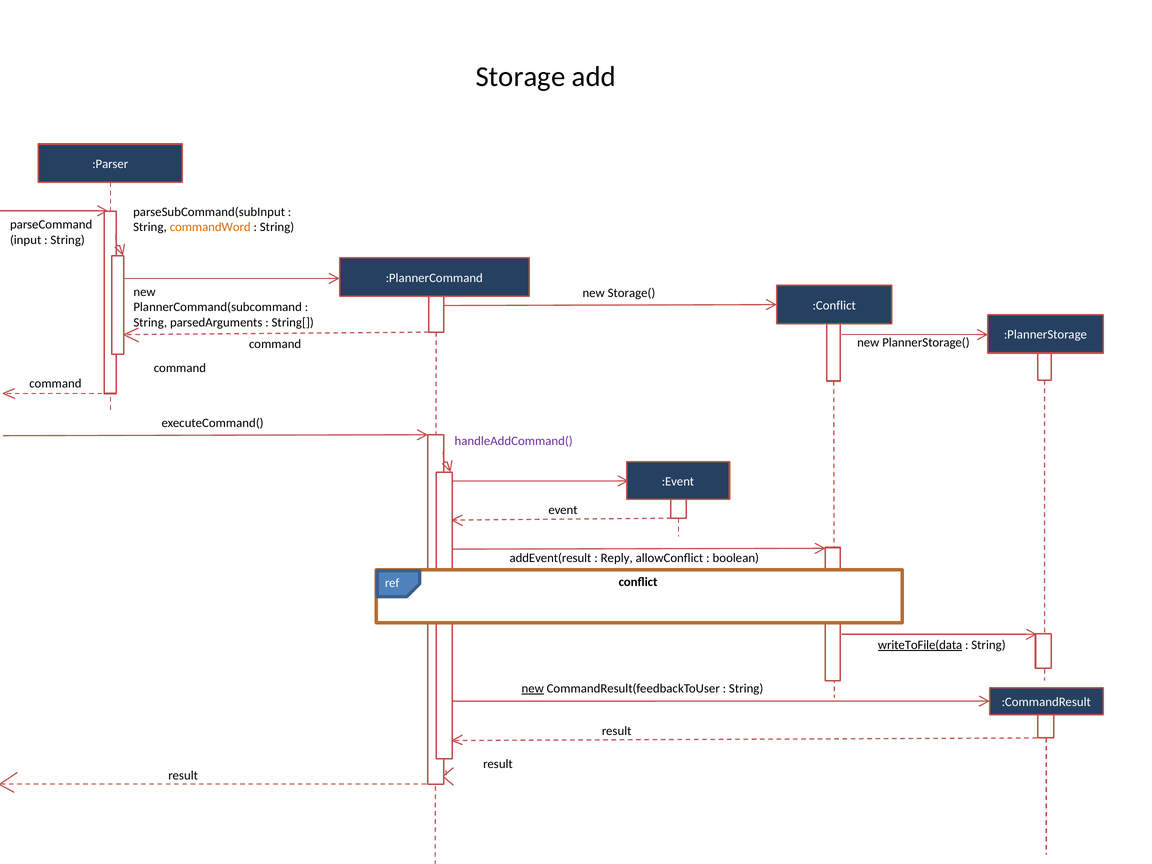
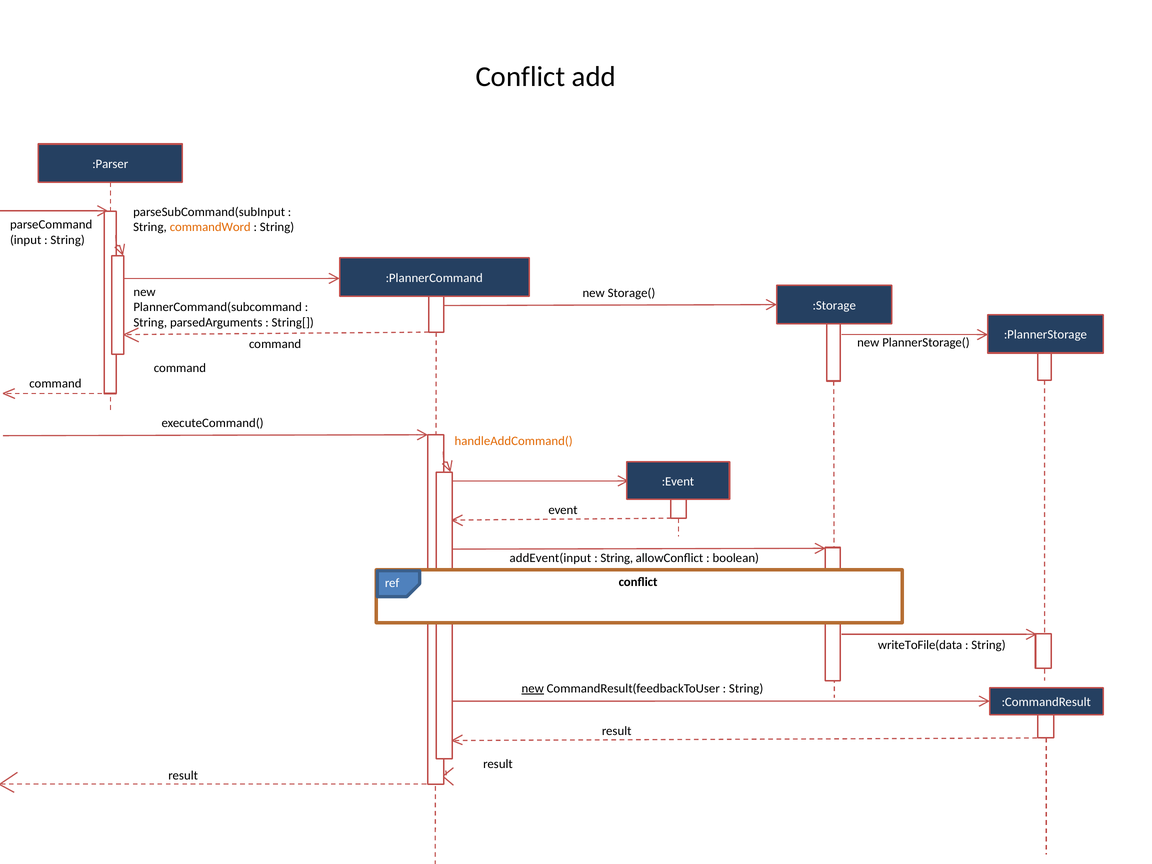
Storage: Storage -> Conflict (520, 77)
:Conflict: :Conflict -> :Storage (834, 306)
handleAddCommand( colour: purple -> orange (514, 441)
addEvent(result: addEvent(result -> addEvent(input (550, 558)
Reply: Reply -> String (617, 558)
writeToFile(data underline: present -> none (920, 645)
